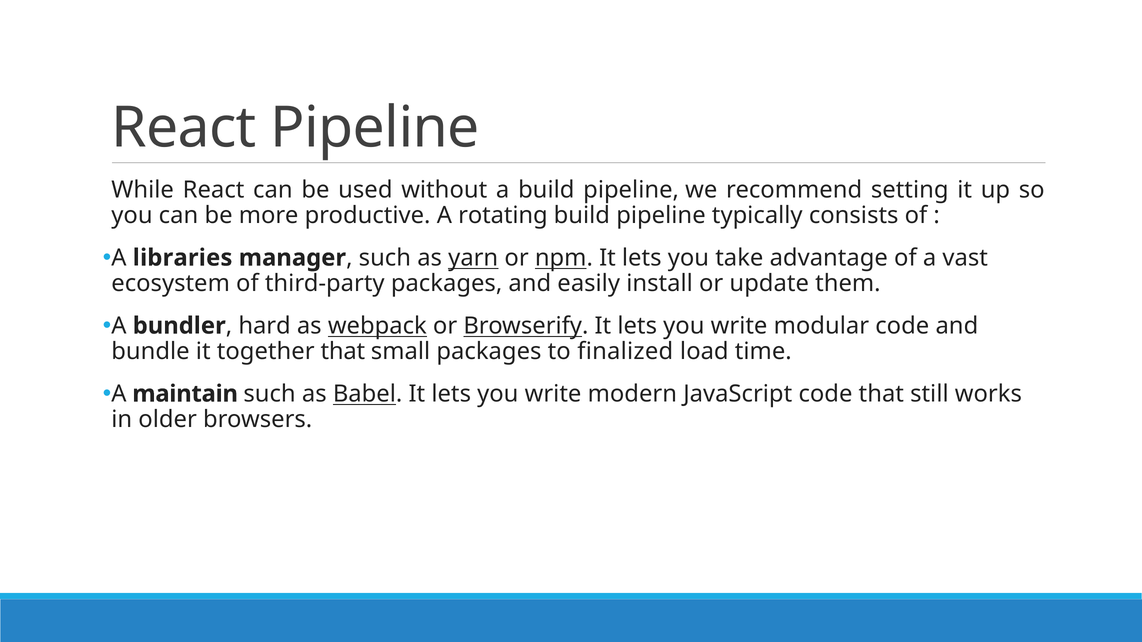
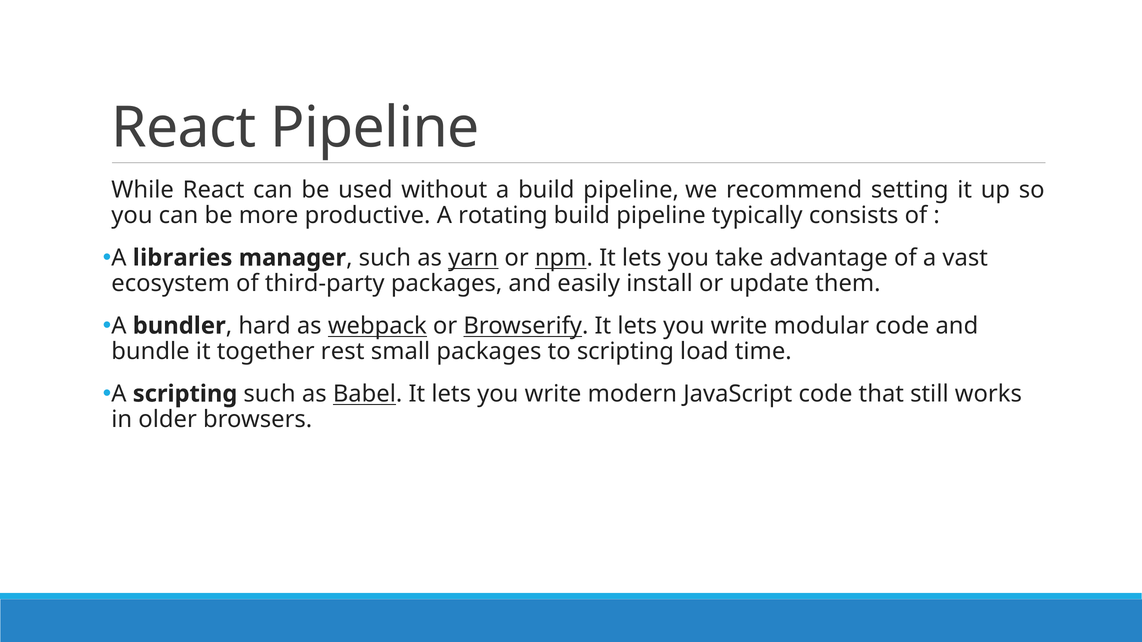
together that: that -> rest (343, 352)
to finalized: finalized -> scripting (625, 352)
A maintain: maintain -> scripting (185, 394)
